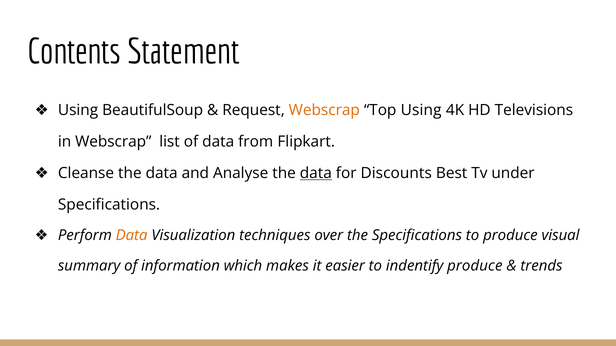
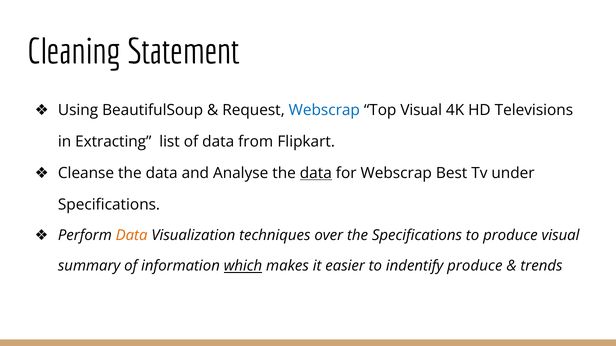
Contents: Contents -> Cleaning (74, 52)
Webscrap colour: orange -> blue (324, 111)
Top Using: Using -> Visual (421, 111)
in Webscrap: Webscrap -> Extracting (113, 142)
for Discounts: Discounts -> Webscrap (396, 173)
which underline: none -> present (243, 266)
